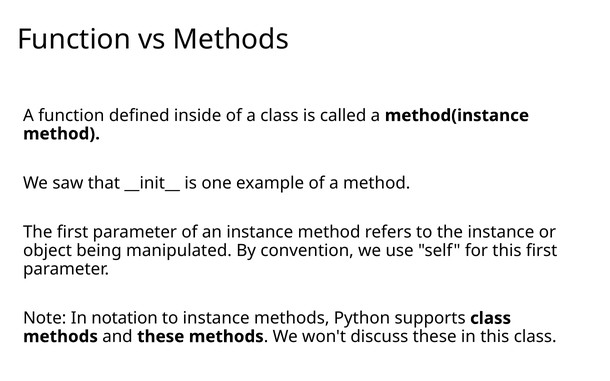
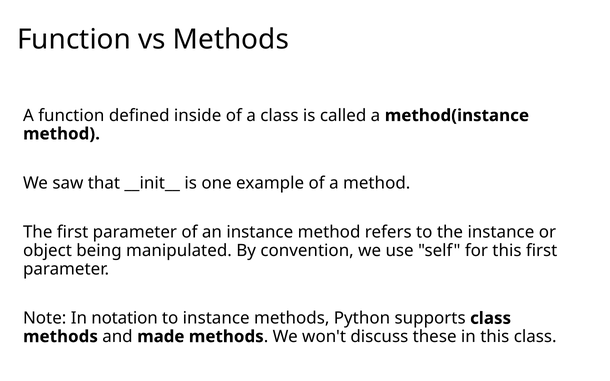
and these: these -> made (161, 337)
